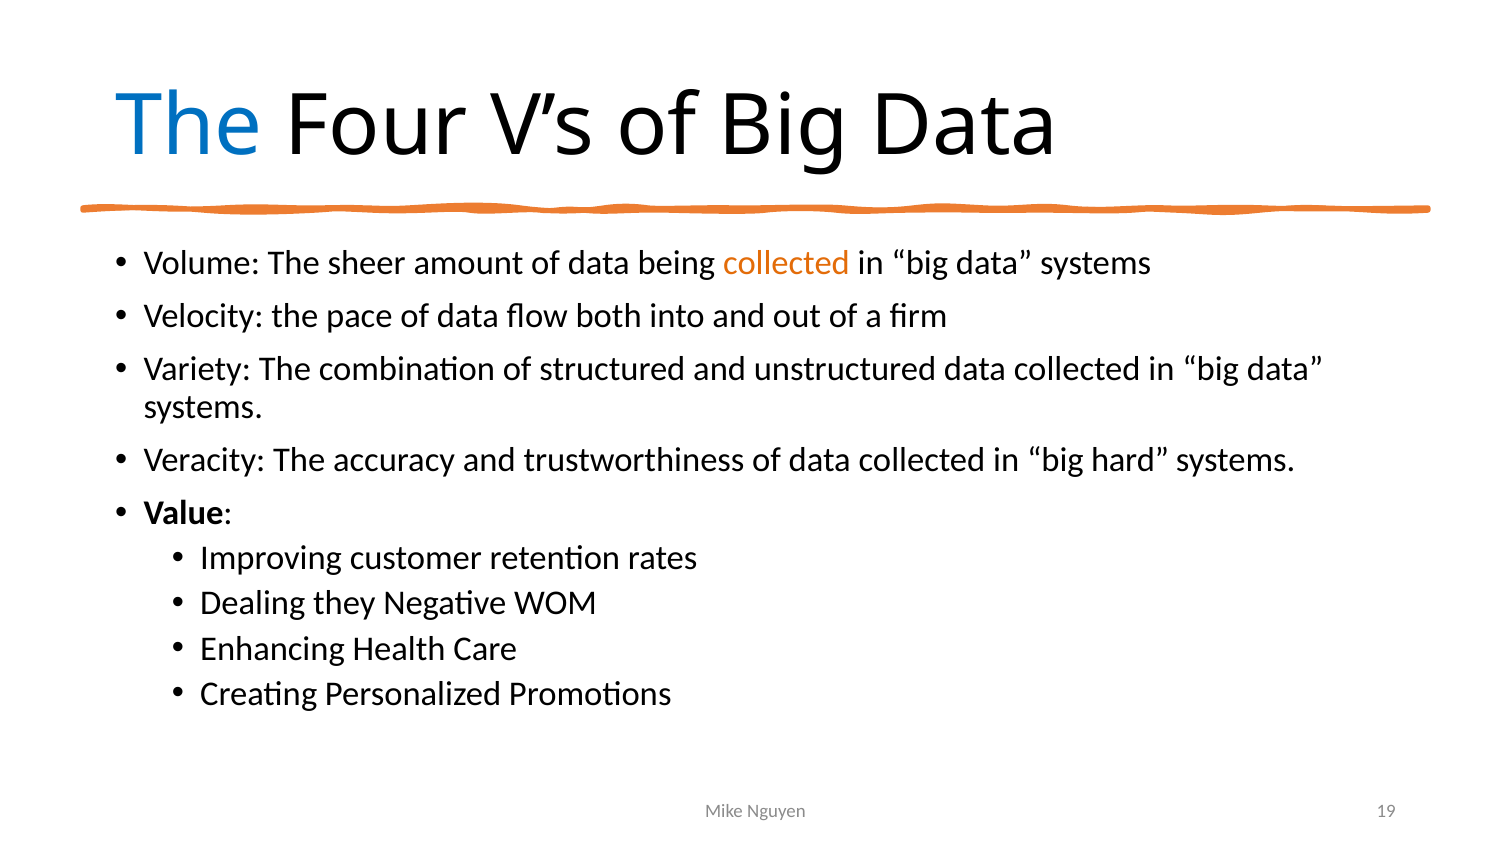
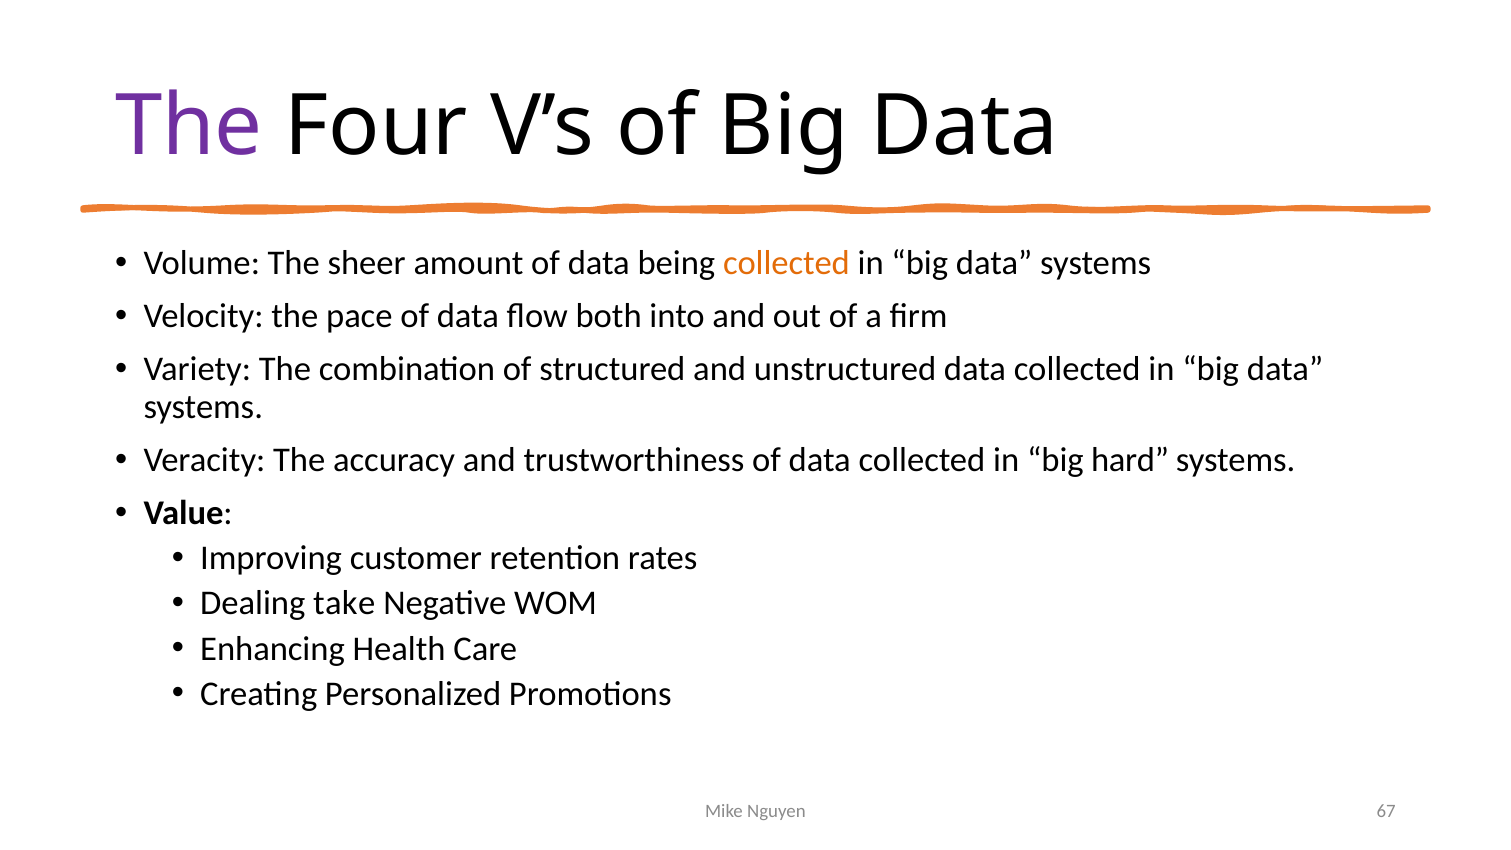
The colour: blue -> purple (189, 127)
they: they -> take (344, 603)
19: 19 -> 67 (1386, 811)
